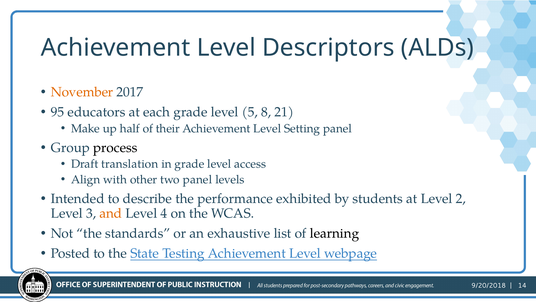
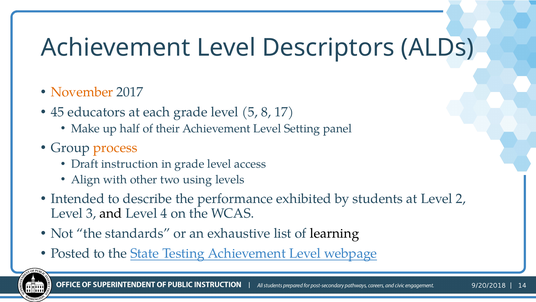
95: 95 -> 45 (58, 112)
21: 21 -> 17 (284, 112)
process colour: black -> orange (115, 147)
translation: translation -> instruction (130, 164)
two panel: panel -> using (197, 179)
and colour: orange -> black (111, 213)
